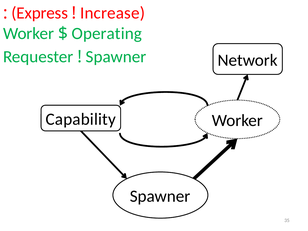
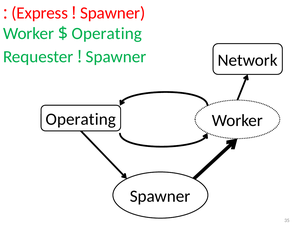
Increase: Increase -> Spawner (113, 13)
Capability: Capability -> Operating (81, 119)
